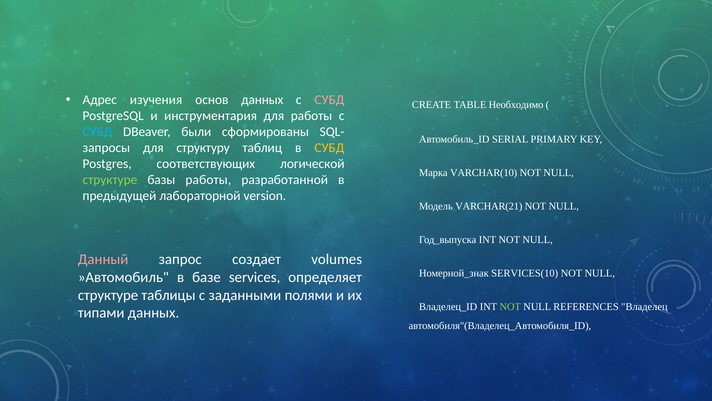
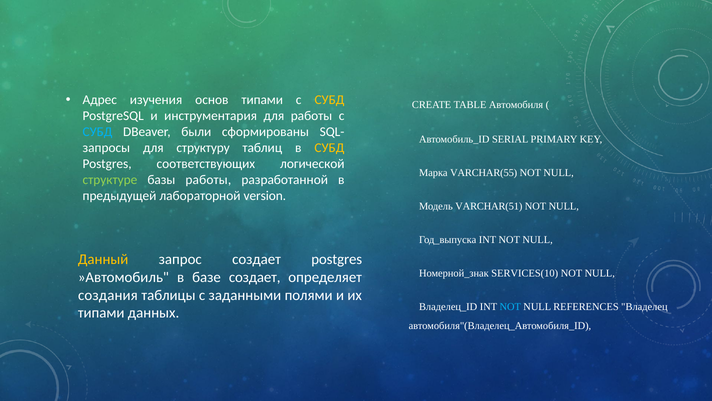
основ данных: данных -> типами (262, 100)
СУБД colour: pink -> yellow (329, 100)
Необходимо: Необходимо -> Автомобиля (516, 105)
VARCHAR(10: VARCHAR(10 -> VARCHAR(55 (484, 172)
VARCHAR(21: VARCHAR(21 -> VARCHAR(51 (489, 206)
Данный colour: pink -> yellow (103, 259)
создает volumes: volumes -> postgres (337, 259)
базе services: services -> создает (255, 277)
структуре: структуре -> создания (108, 295)
NOT colour: light green -> light blue (510, 307)
